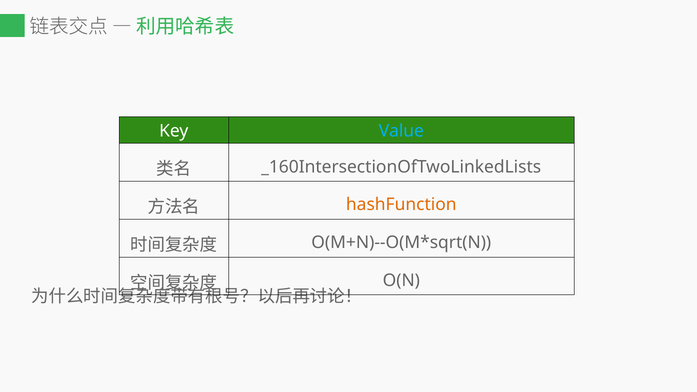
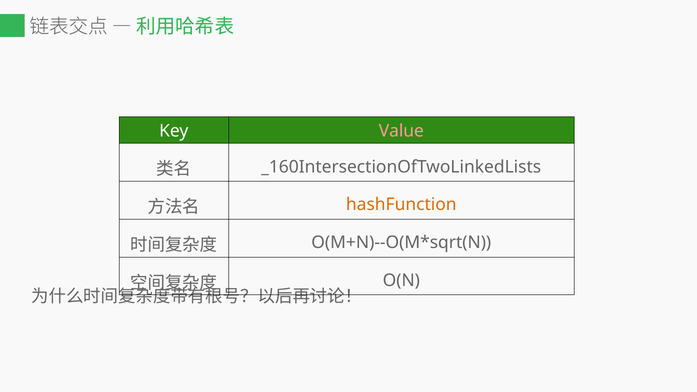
Value colour: light blue -> pink (401, 131)
